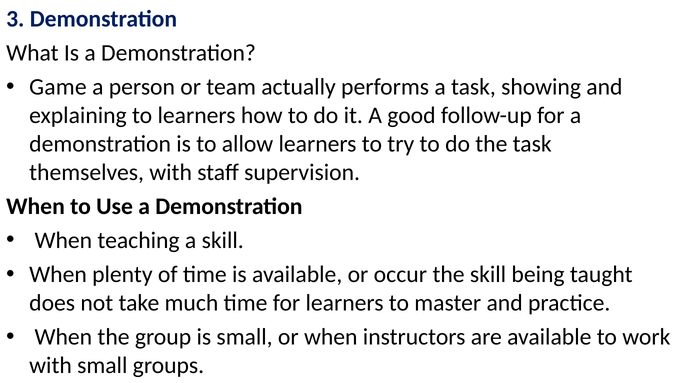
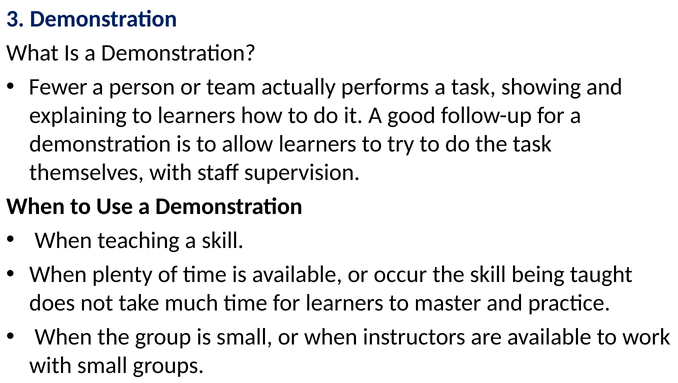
Game: Game -> Fewer (58, 87)
